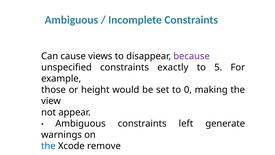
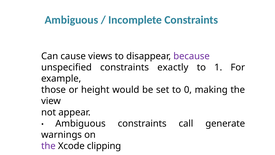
5: 5 -> 1 (218, 67)
left: left -> call (186, 123)
the colour: blue -> purple (48, 146)
remove: remove -> clipping (104, 146)
